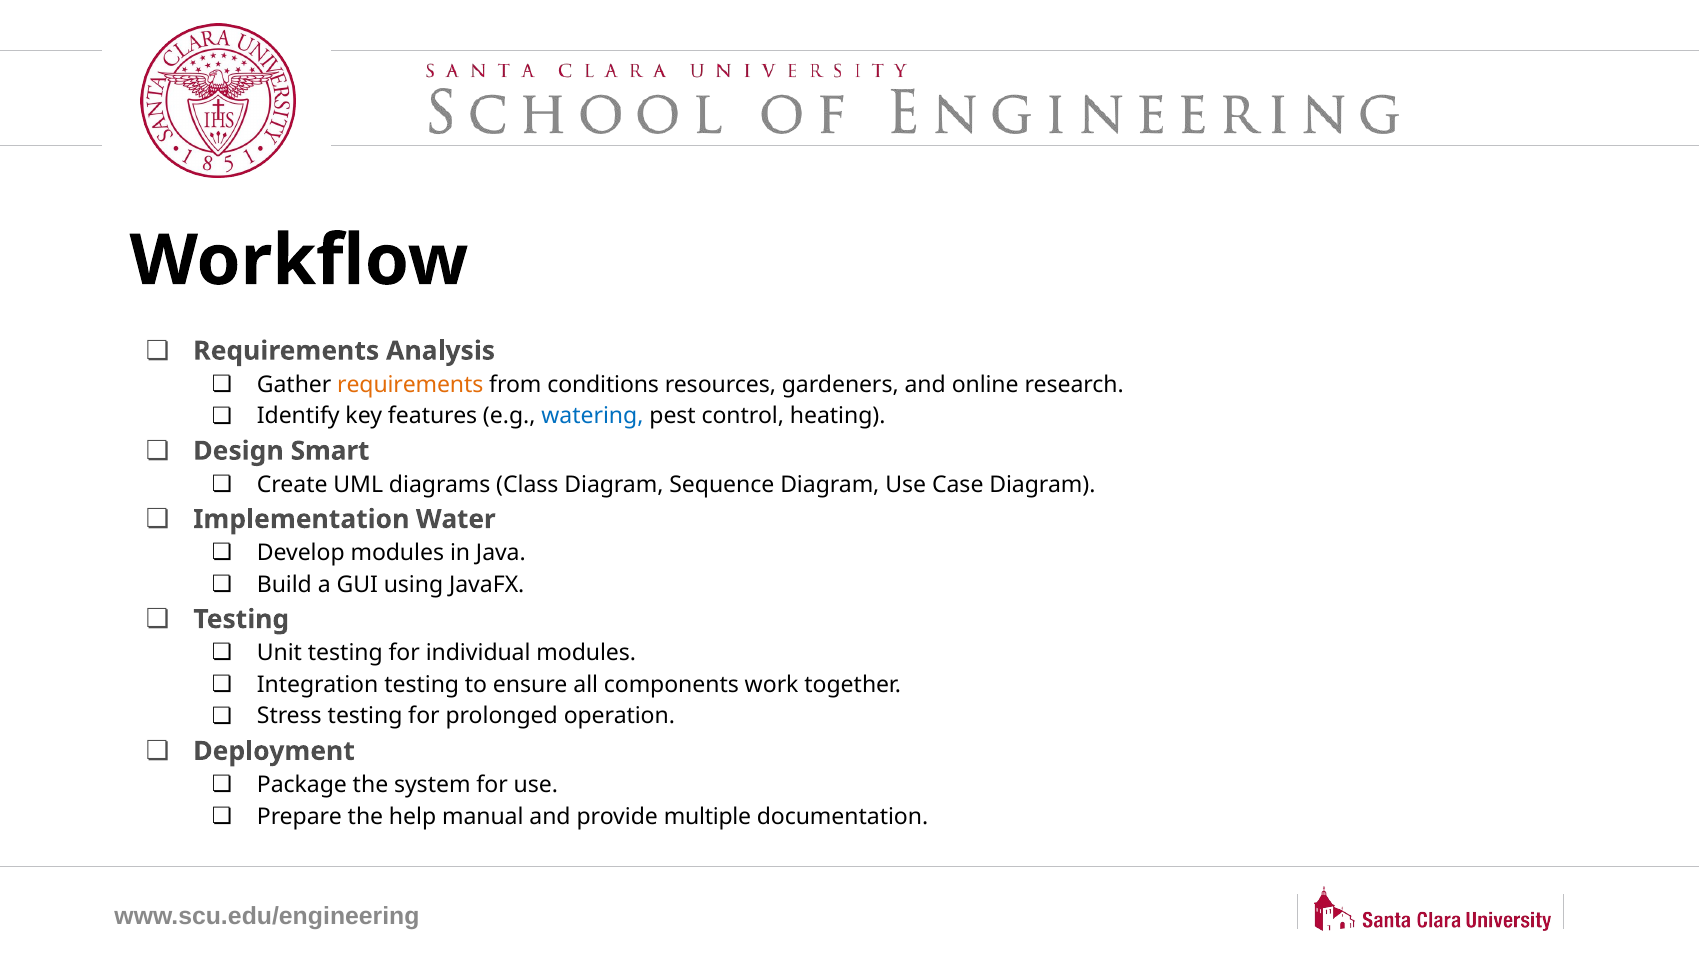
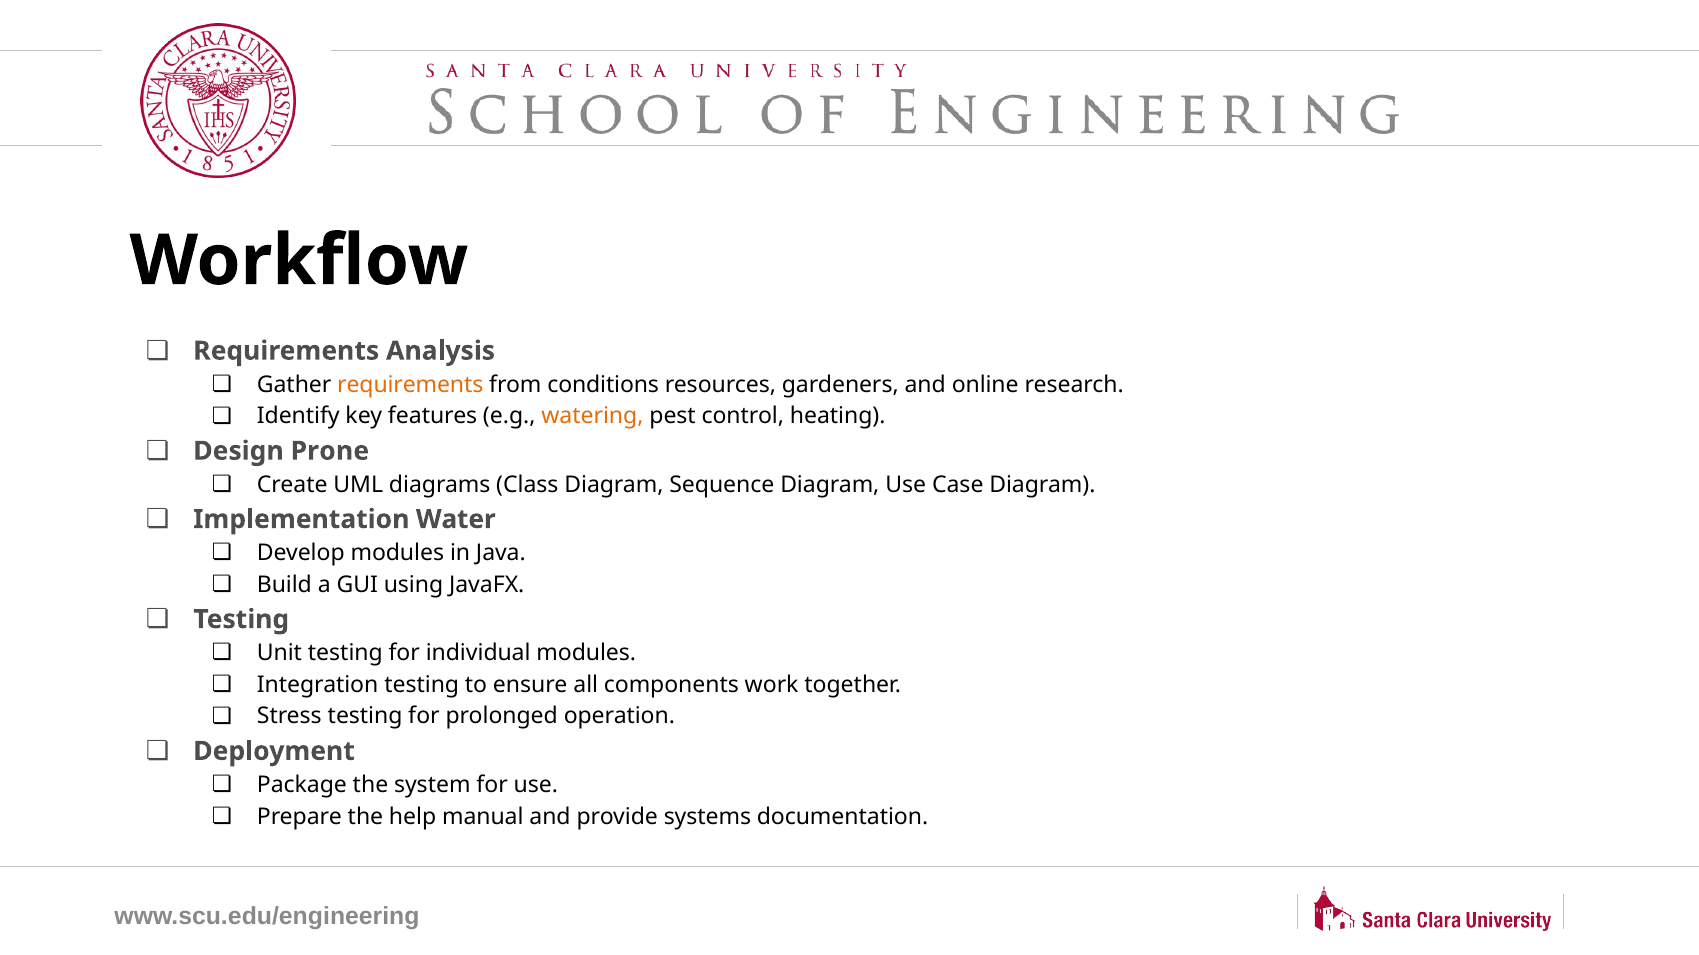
watering colour: blue -> orange (592, 417)
Smart: Smart -> Prone (330, 451)
multiple: multiple -> systems (707, 817)
